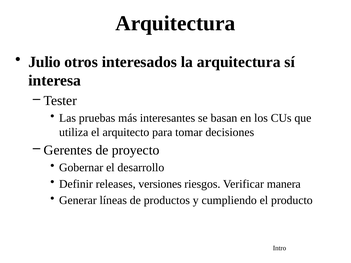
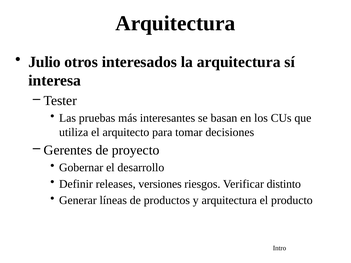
manera: manera -> distinto (284, 184)
y cumpliendo: cumpliendo -> arquitectura (229, 201)
